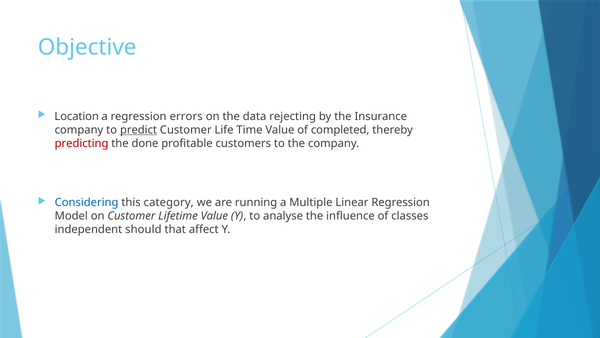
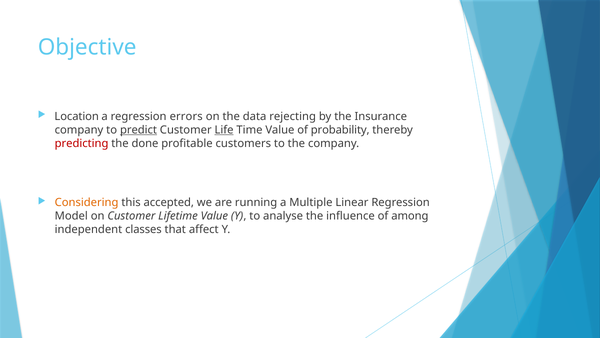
Life underline: none -> present (224, 130)
completed: completed -> probability (340, 130)
Considering colour: blue -> orange (87, 202)
category: category -> accepted (169, 202)
classes: classes -> among (410, 216)
should: should -> classes (143, 229)
